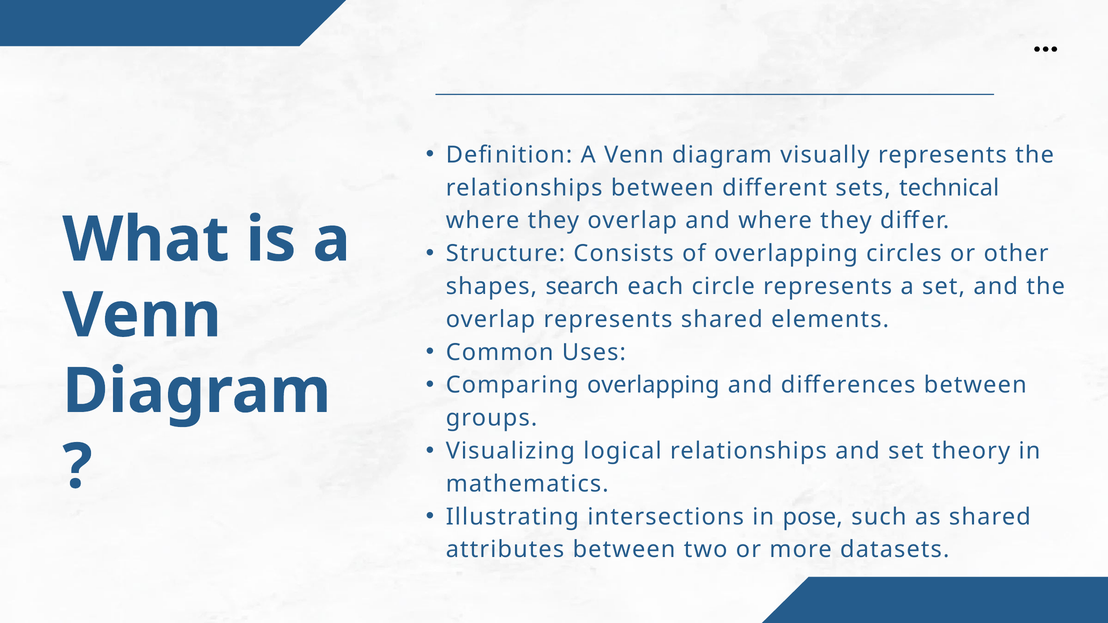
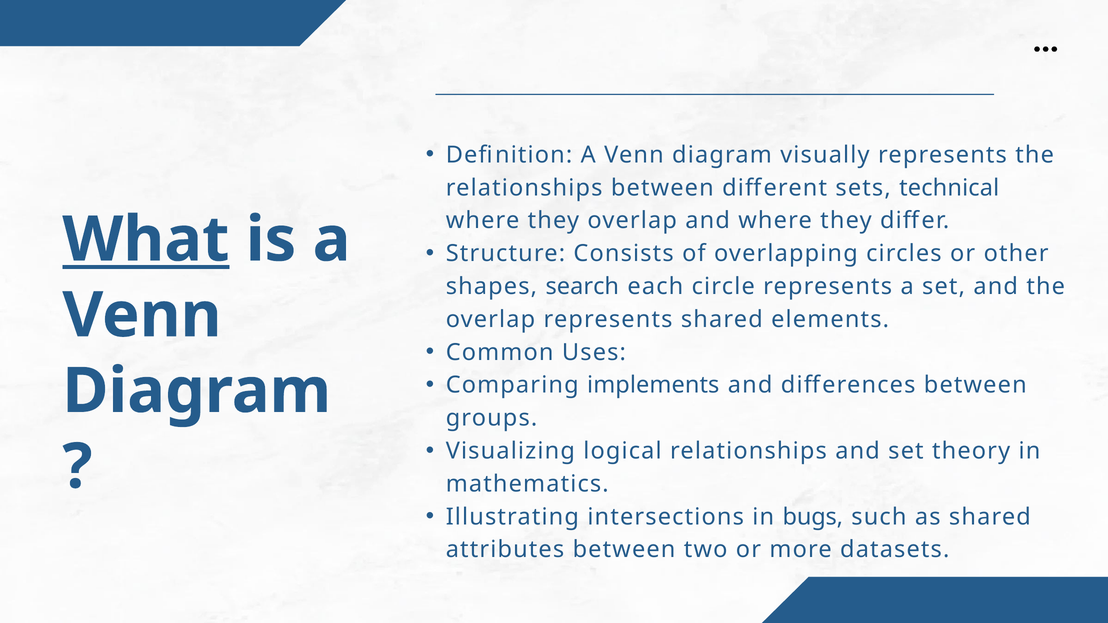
What underline: none -> present (146, 240)
Comparing overlapping: overlapping -> implements (653, 385)
pose: pose -> bugs (813, 517)
